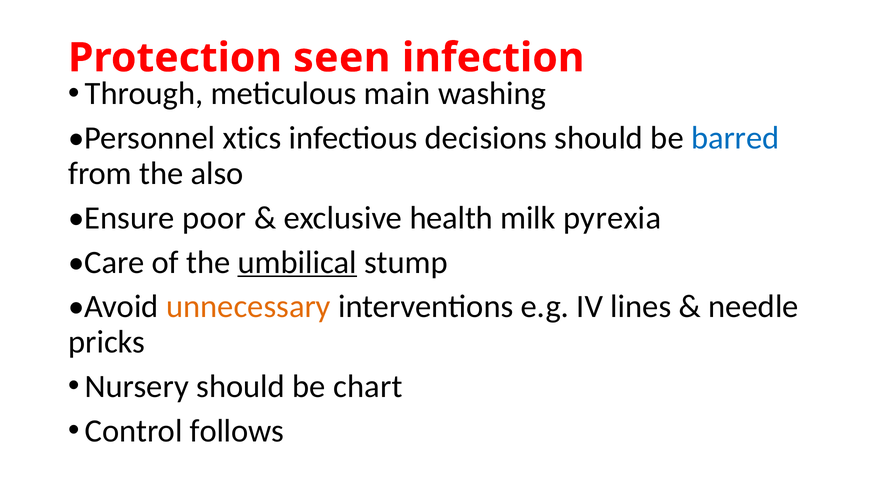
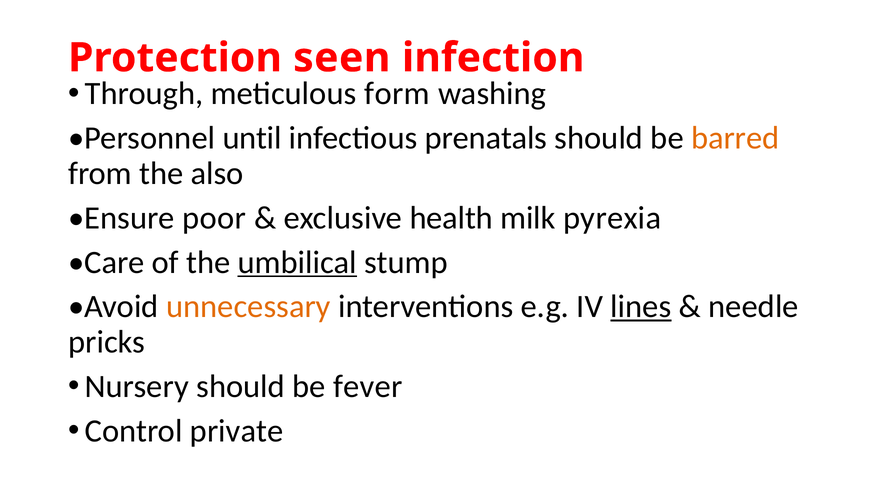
main: main -> form (397, 94)
xtics: xtics -> until (252, 138)
decisions: decisions -> prenatals (486, 138)
barred colour: blue -> orange (735, 138)
lines underline: none -> present (641, 307)
chart: chart -> fever (368, 387)
follows: follows -> private (237, 431)
